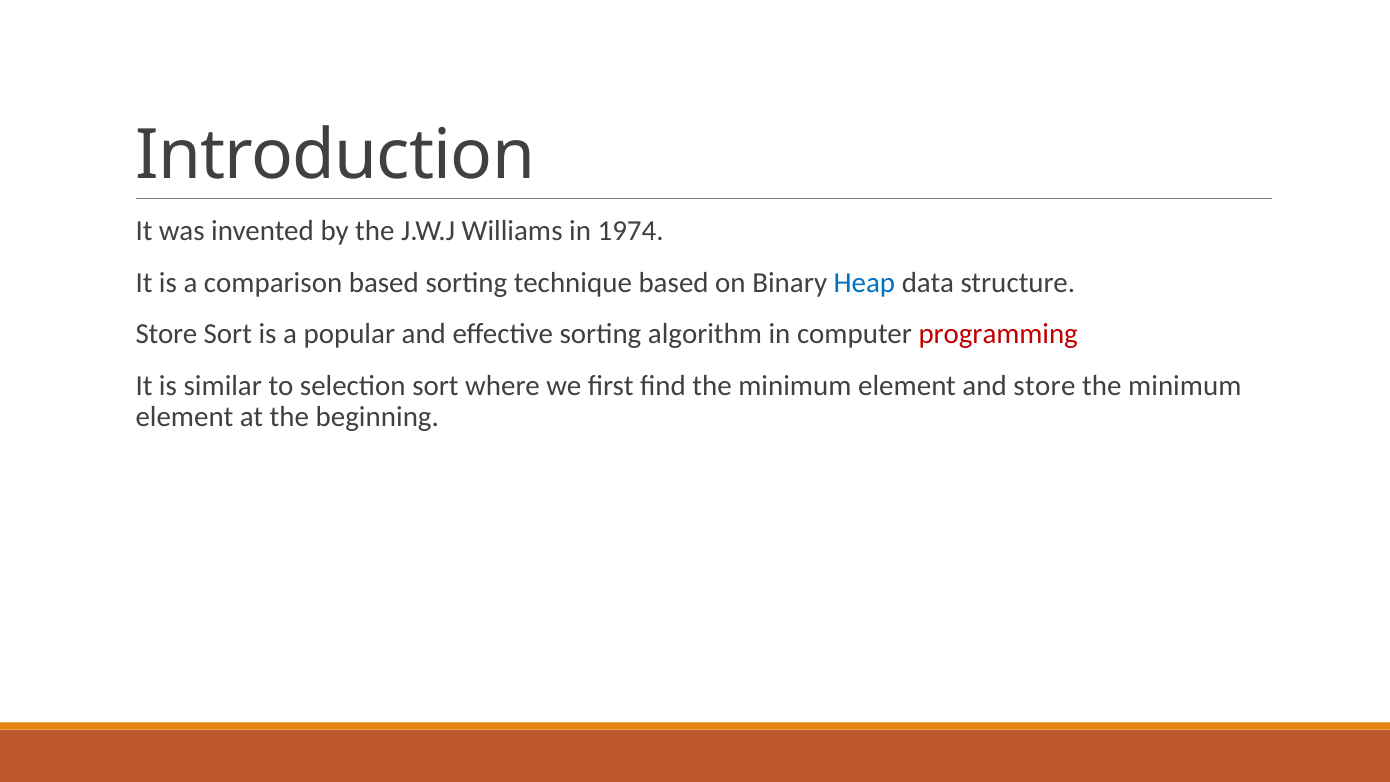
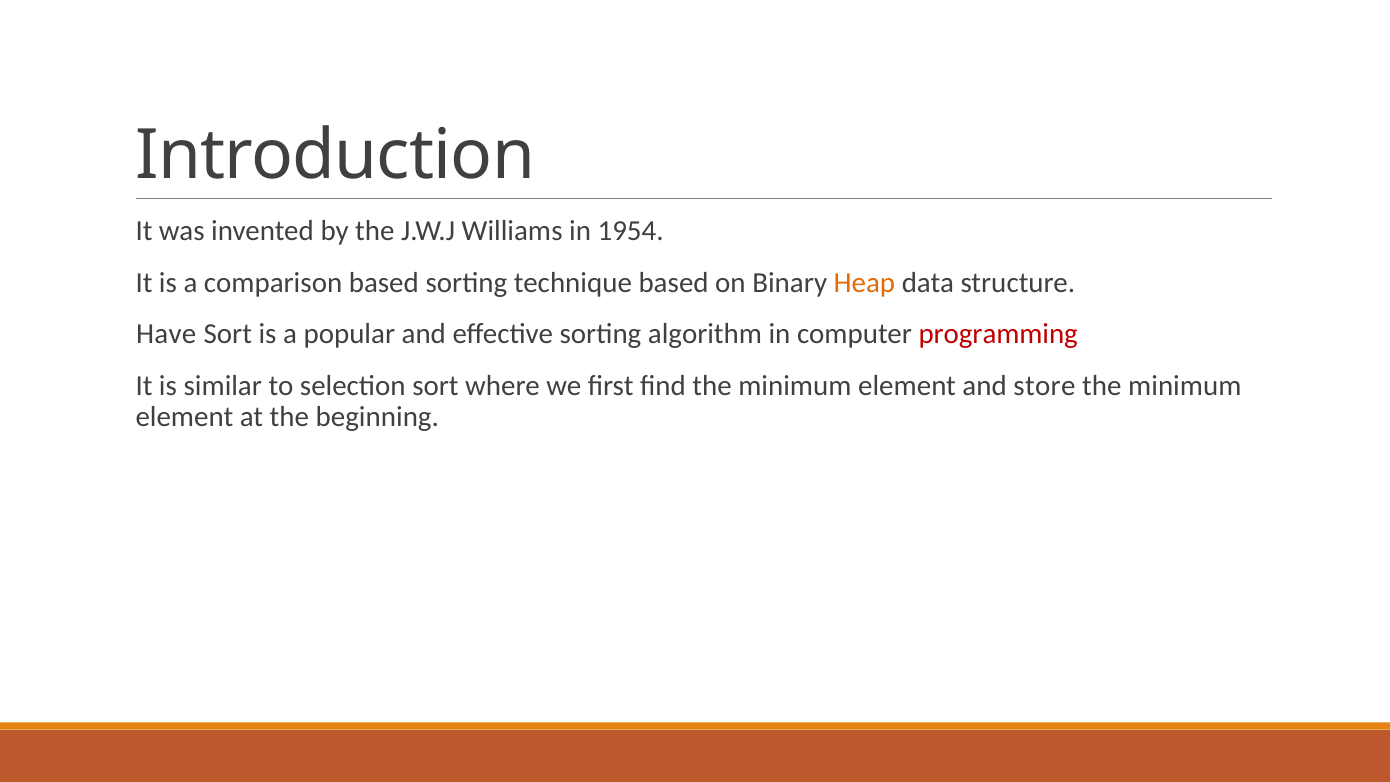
1974: 1974 -> 1954 (631, 231)
Heap colour: blue -> orange (864, 283)
Store: Store -> Have (166, 334)
